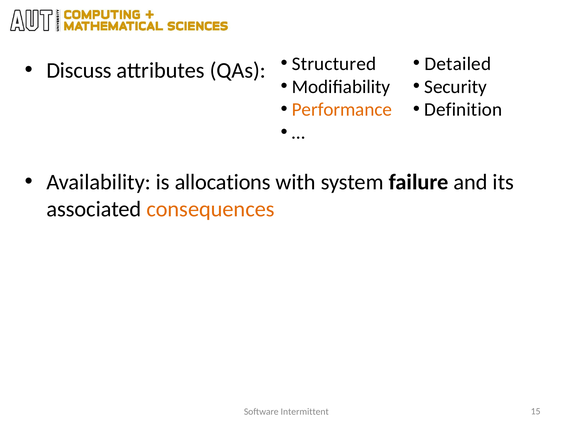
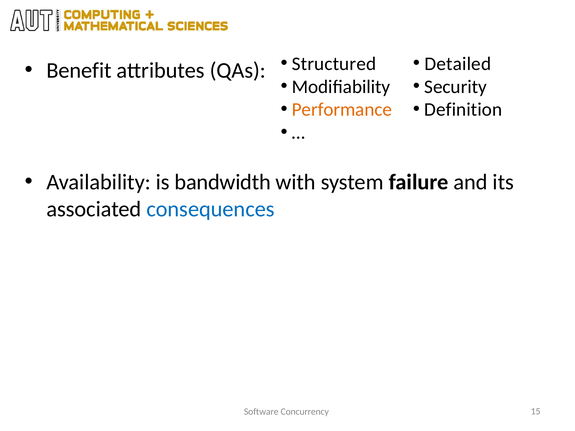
Discuss: Discuss -> Benefit (79, 70)
allocations: allocations -> bandwidth (223, 182)
consequences colour: orange -> blue (211, 209)
Intermittent: Intermittent -> Concurrency (305, 412)
